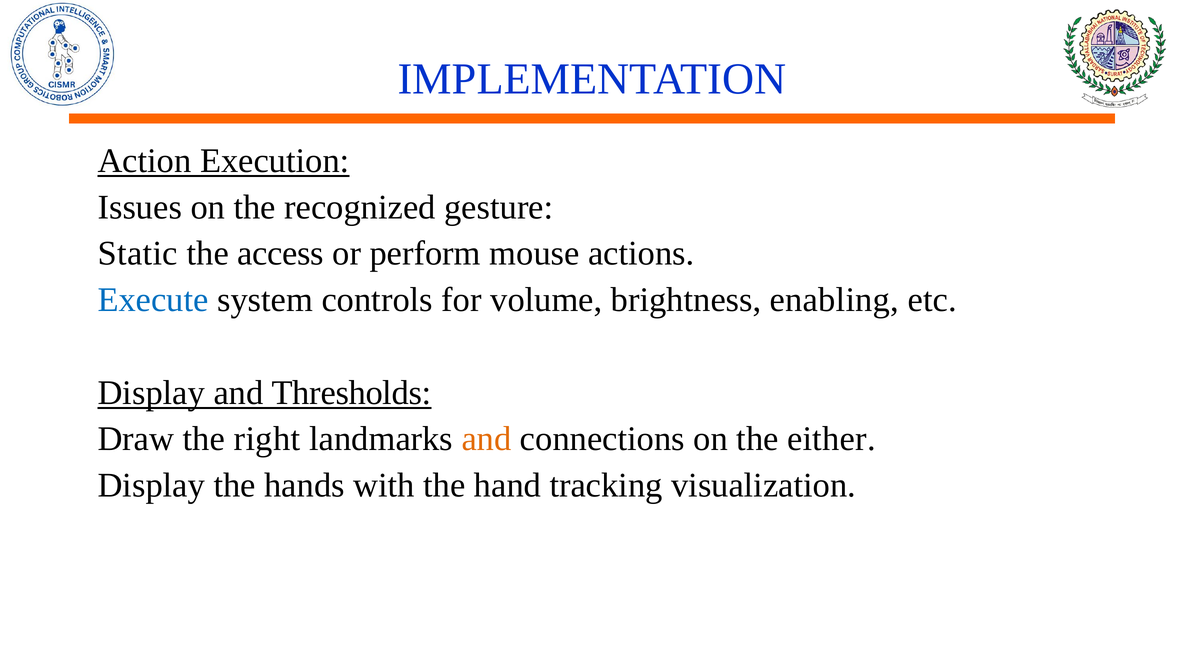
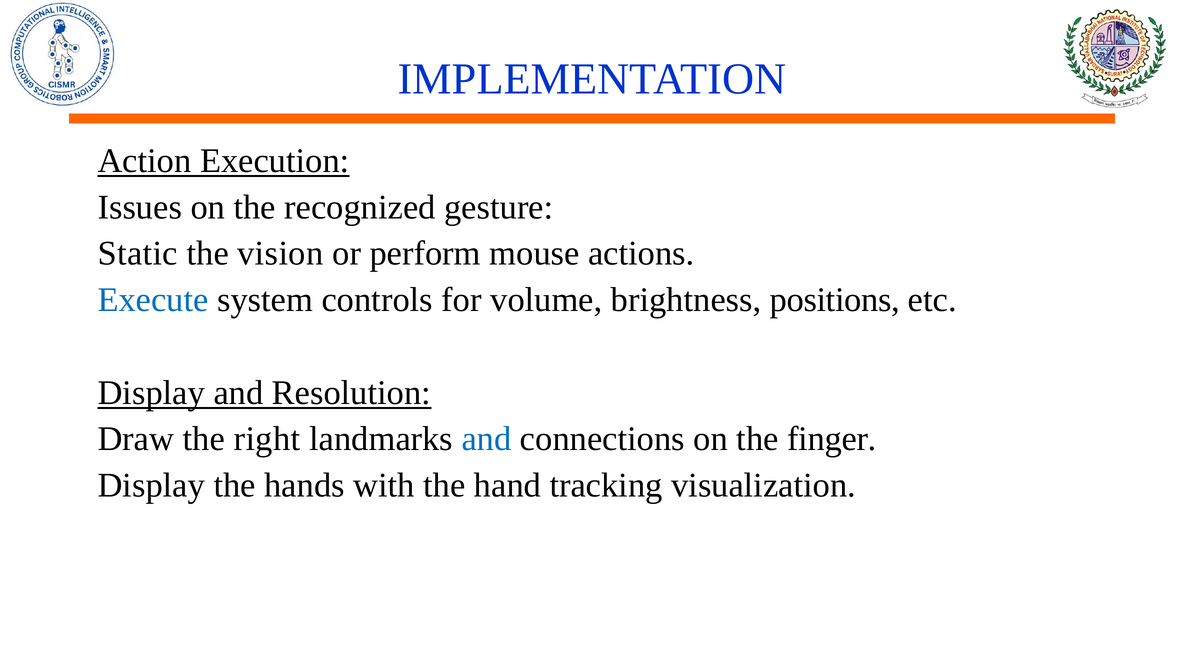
access: access -> vision (280, 254)
enabling: enabling -> positions (835, 300)
Thresholds: Thresholds -> Resolution (351, 393)
and colour: orange -> blue (486, 439)
either: either -> finger (832, 439)
